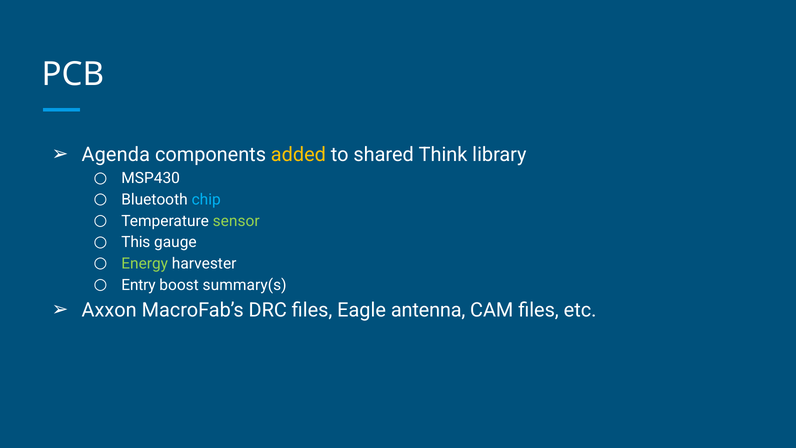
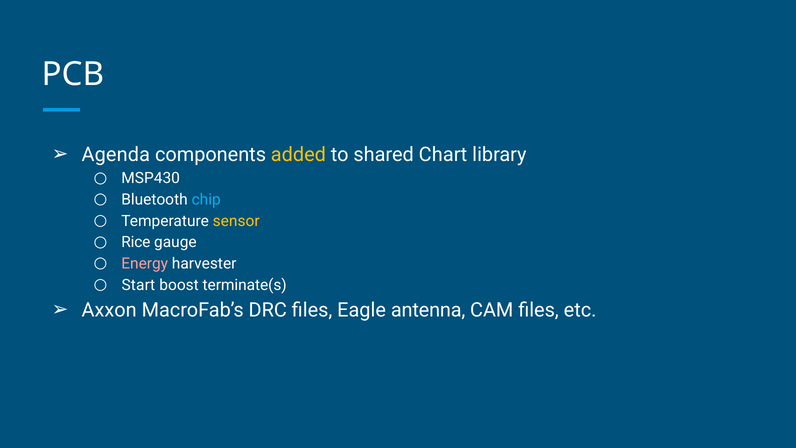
Think: Think -> Chart (443, 155)
sensor colour: light green -> yellow (236, 221)
This: This -> Rice (136, 242)
Energy colour: light green -> pink (145, 264)
Entry: Entry -> Start (138, 285)
summary(s: summary(s -> terminate(s (245, 285)
